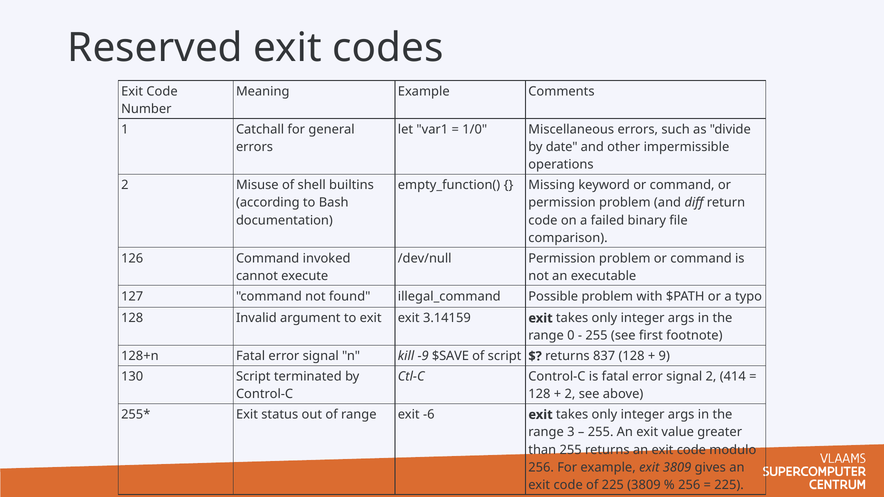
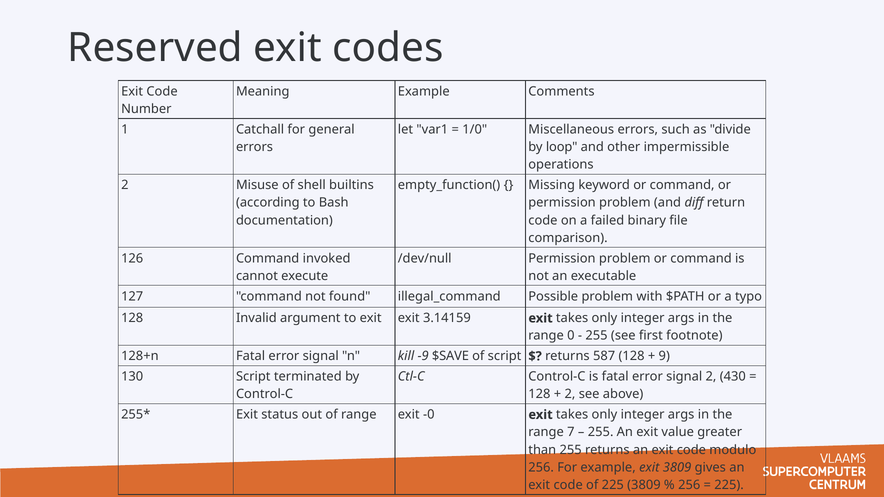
date: date -> loop (562, 147)
837: 837 -> 587 (604, 356)
414: 414 -> 430 (733, 377)
-6: -6 -> -0 (429, 415)
3: 3 -> 7 (571, 432)
